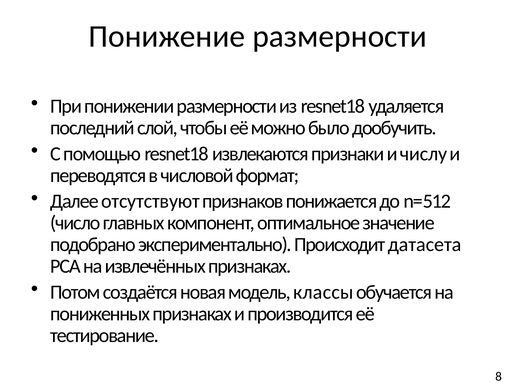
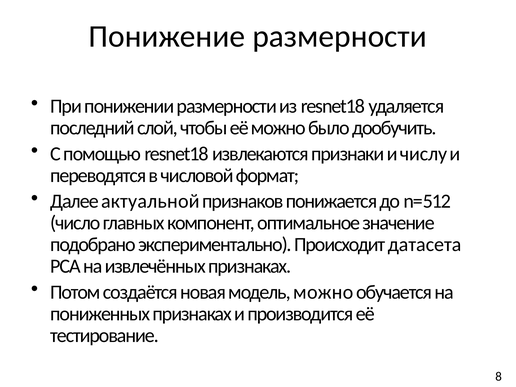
отсутствуют: отсутствуют -> актуальной (150, 201)
модель классы: классы -> можно (323, 292)
